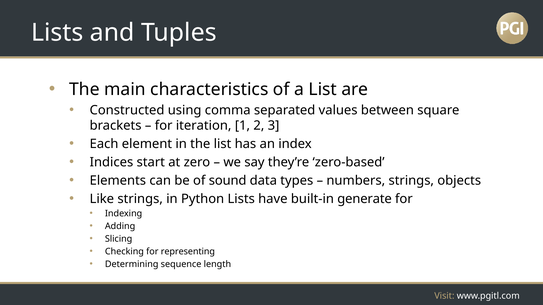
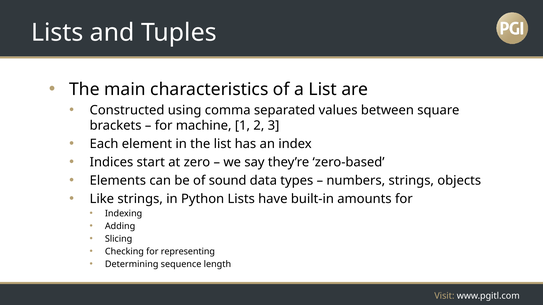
iteration: iteration -> machine (204, 126)
generate: generate -> amounts (364, 199)
